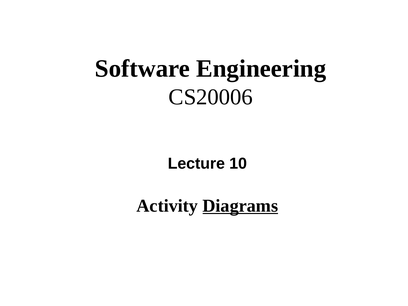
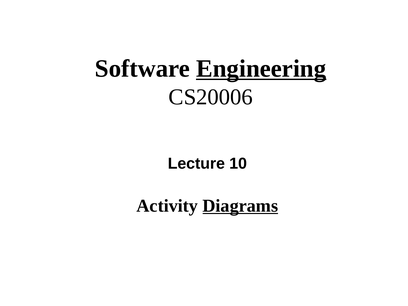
Engineering underline: none -> present (261, 69)
